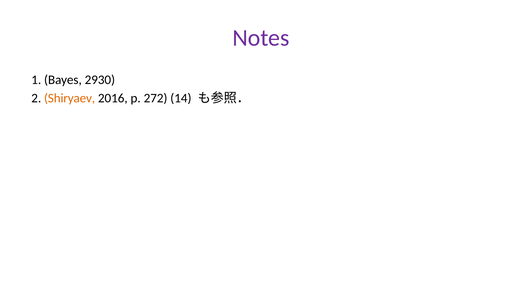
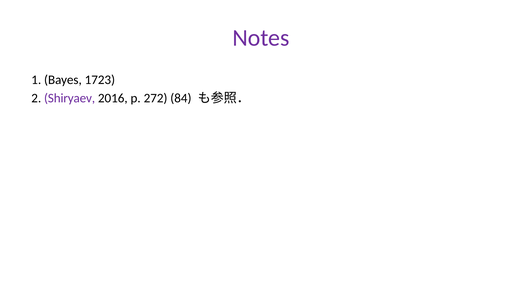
2930: 2930 -> 1723 (100, 80)
Shiryaev colour: orange -> purple (70, 98)
14: 14 -> 84 (181, 98)
